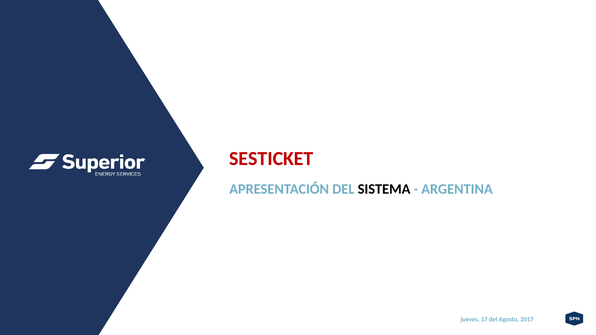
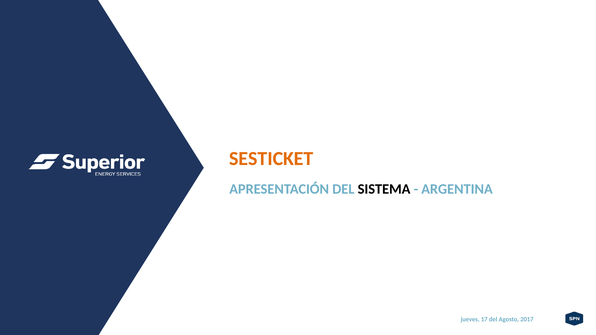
SESTICKET colour: red -> orange (271, 159)
